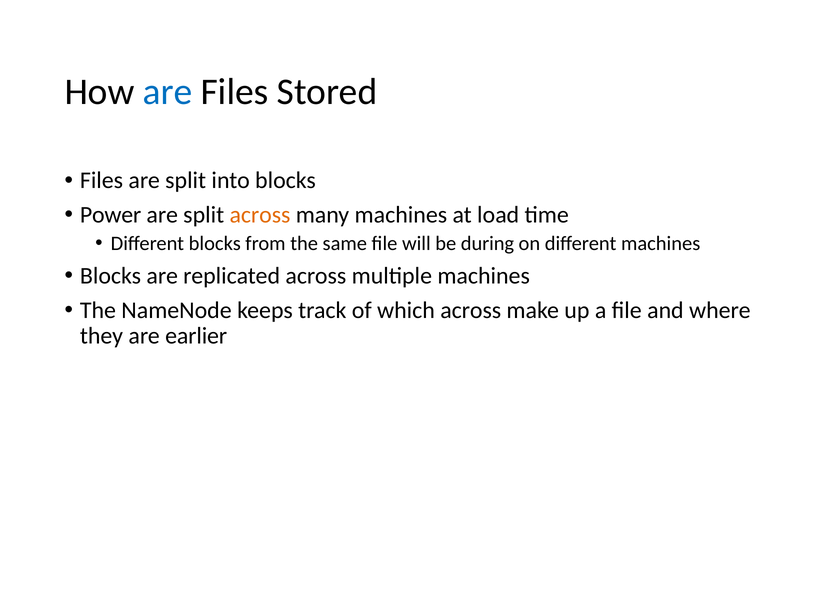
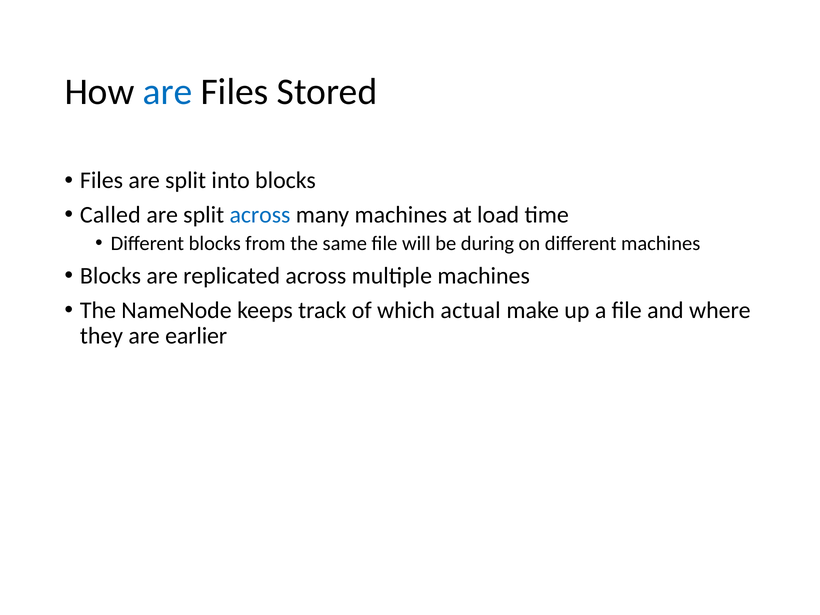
Power: Power -> Called (110, 215)
across colour: orange -> blue (260, 215)
which across: across -> actual (471, 310)
